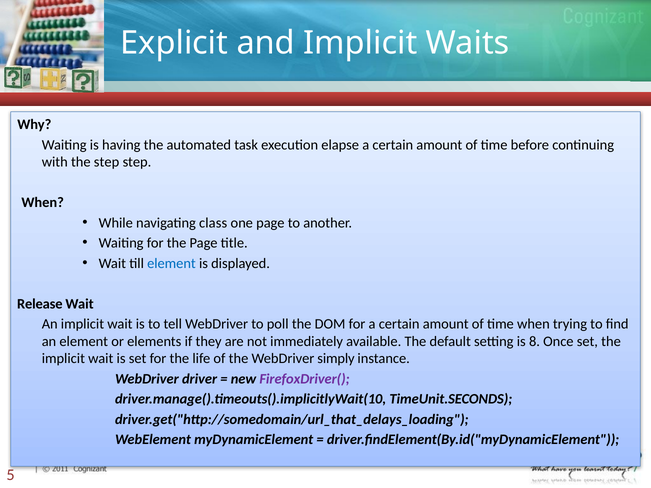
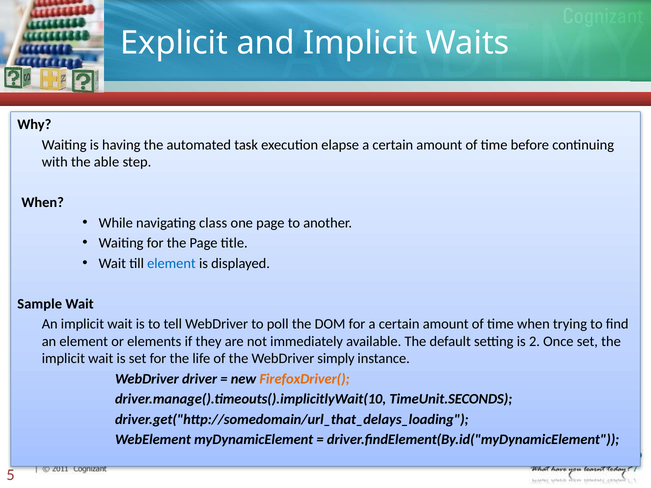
the step: step -> able (107, 162)
Release: Release -> Sample (40, 304)
8: 8 -> 2 (534, 342)
FirefoxDriver( colour: purple -> orange (304, 379)
